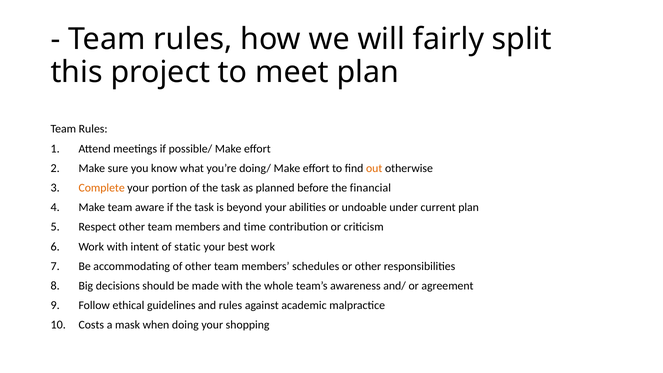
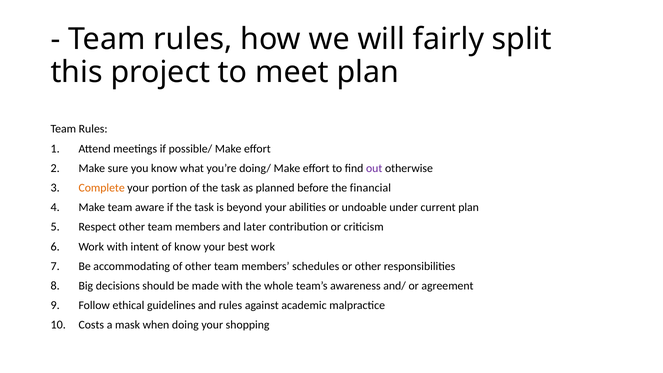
out colour: orange -> purple (374, 168)
time: time -> later (255, 227)
of static: static -> know (187, 247)
